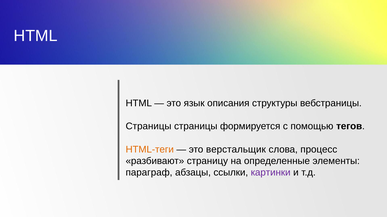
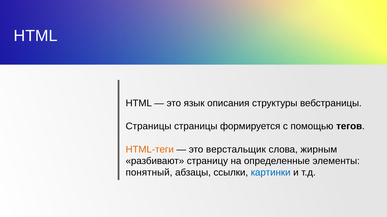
процесс: процесс -> жирным (319, 150)
параграф: параграф -> понятный (149, 173)
картинки colour: purple -> blue (271, 173)
